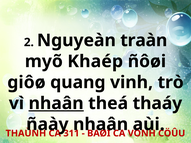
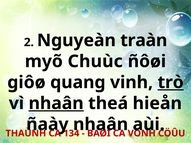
Khaép: Khaép -> Chuùc (95, 61)
trò underline: none -> present (171, 82)
thaáy: thaáy -> hieån (157, 103)
311: 311 -> 134 (71, 134)
